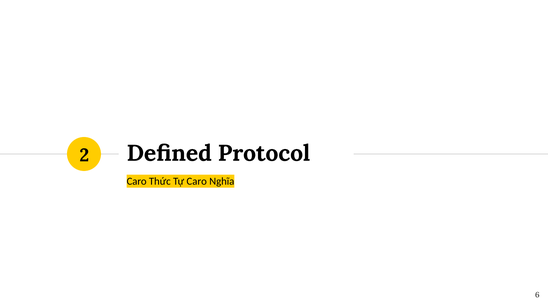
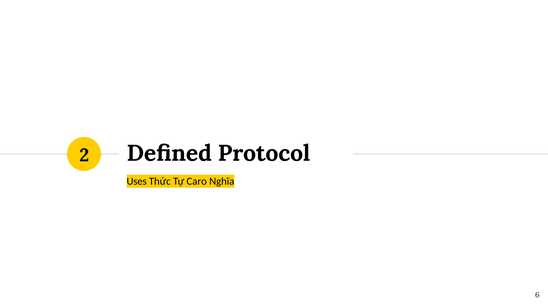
Caro: Caro -> Uses (137, 181)
